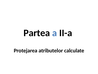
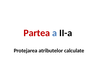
Partea colour: black -> red (37, 33)
